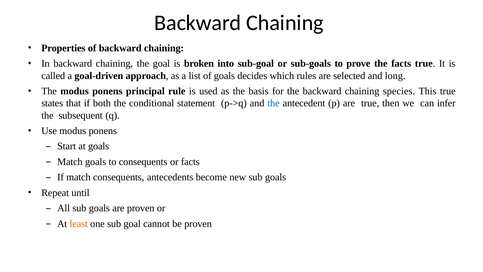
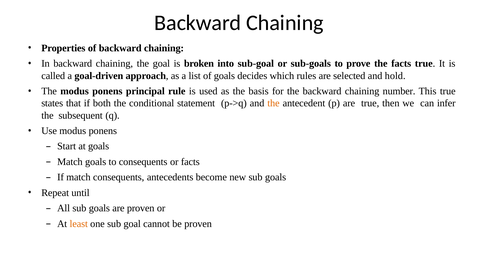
long: long -> hold (395, 76)
species: species -> number (399, 91)
the colour: blue -> orange (273, 103)
